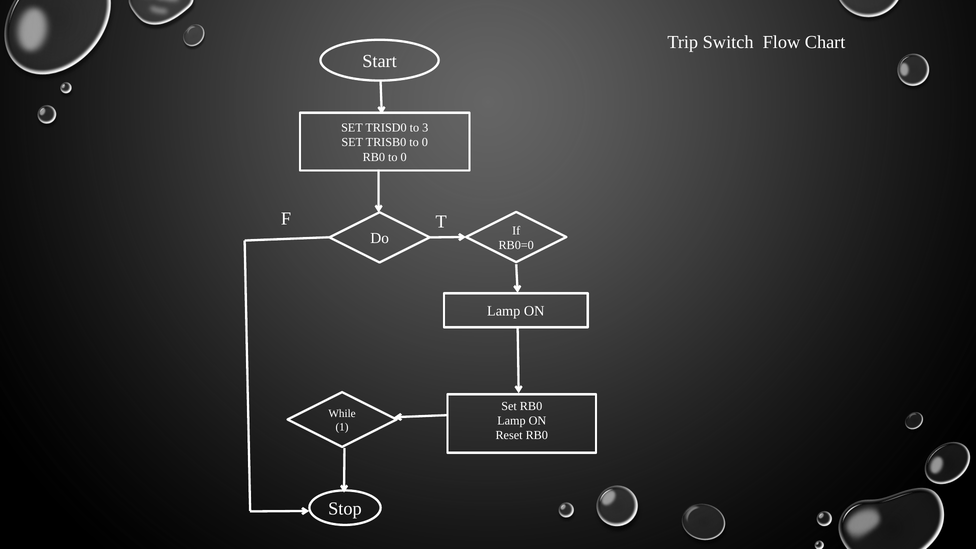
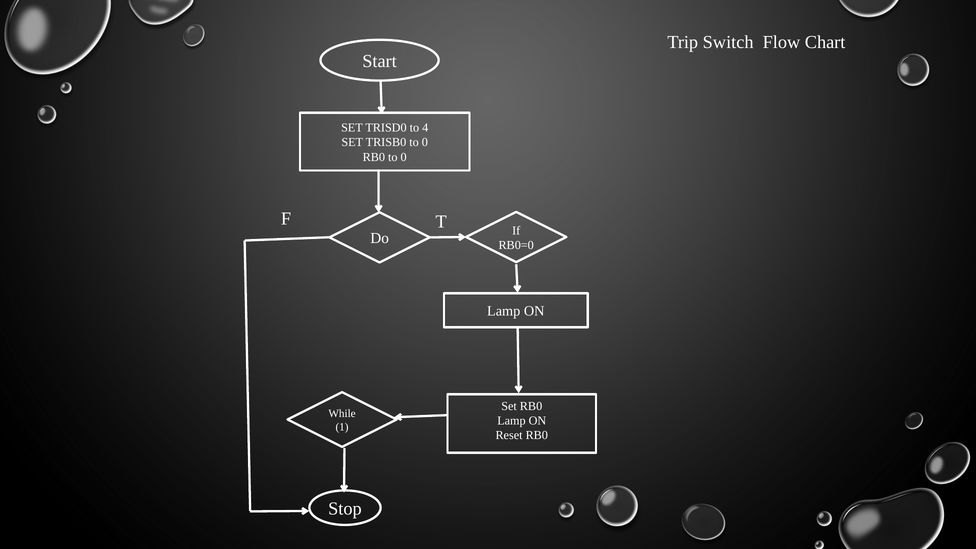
3: 3 -> 4 (425, 128)
